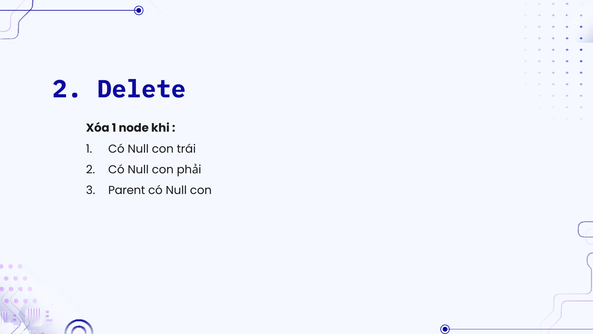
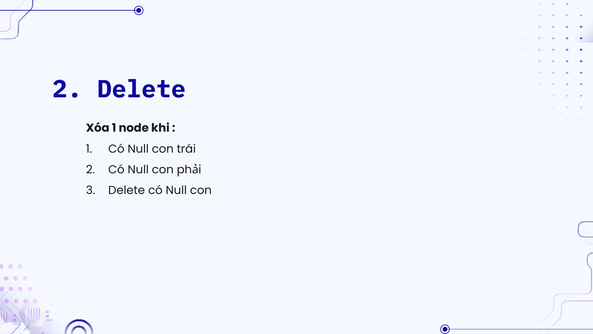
Parent: Parent -> Delete (127, 190)
